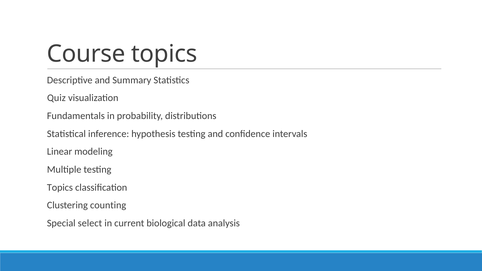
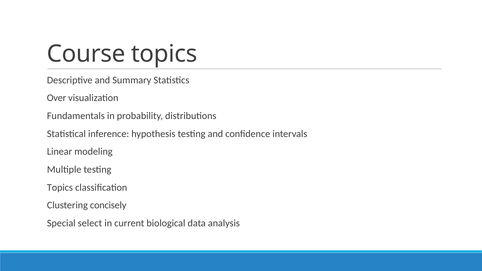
Quiz: Quiz -> Over (57, 98)
counting: counting -> concisely (108, 205)
